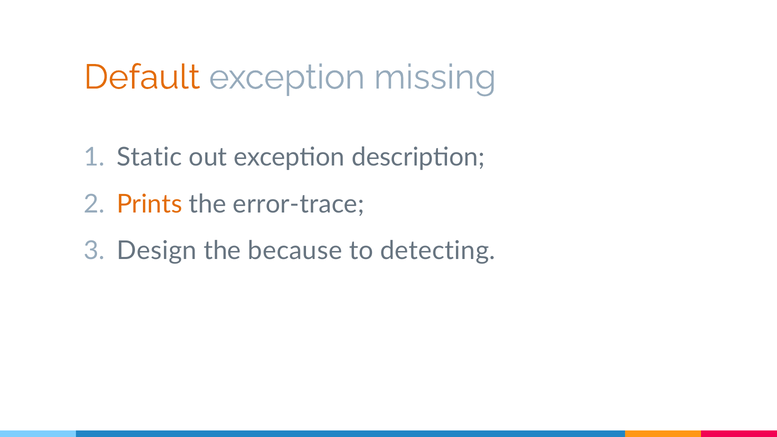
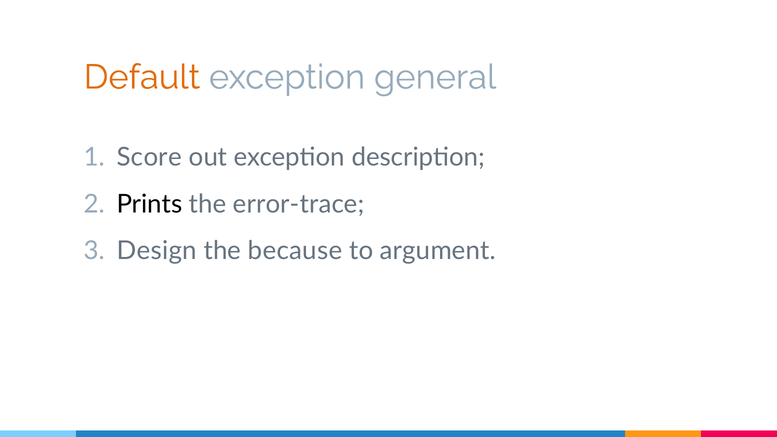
missing: missing -> general (435, 77)
Static: Static -> Score (149, 157)
Prints colour: orange -> black (149, 204)
detecting: detecting -> argument (438, 251)
